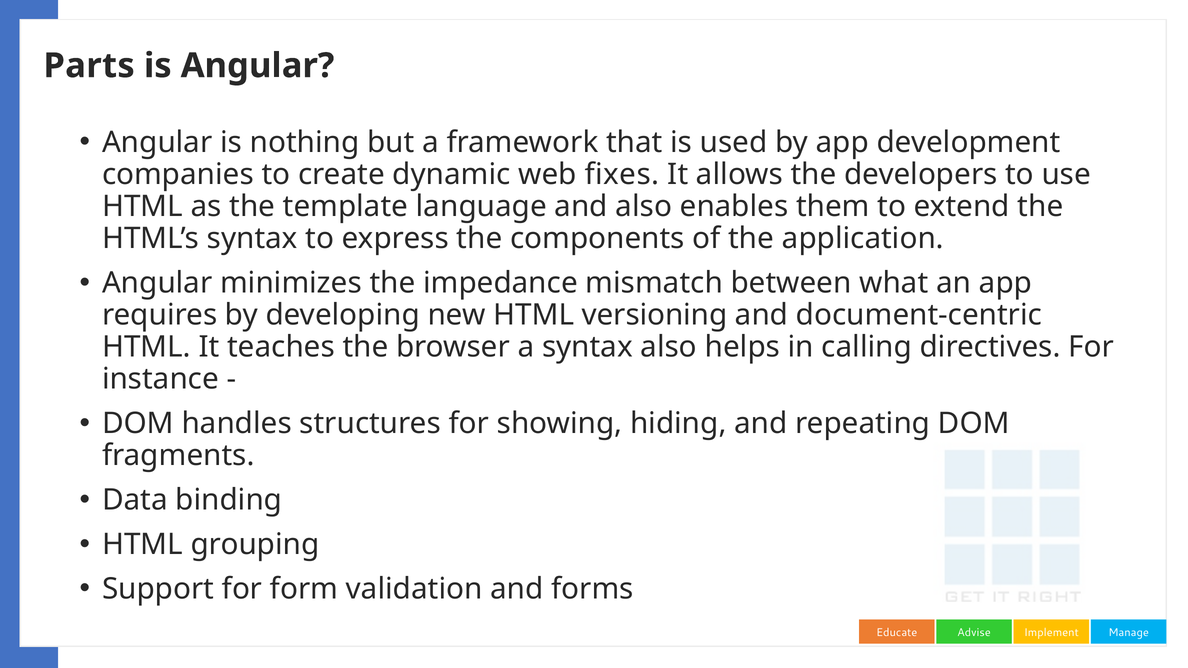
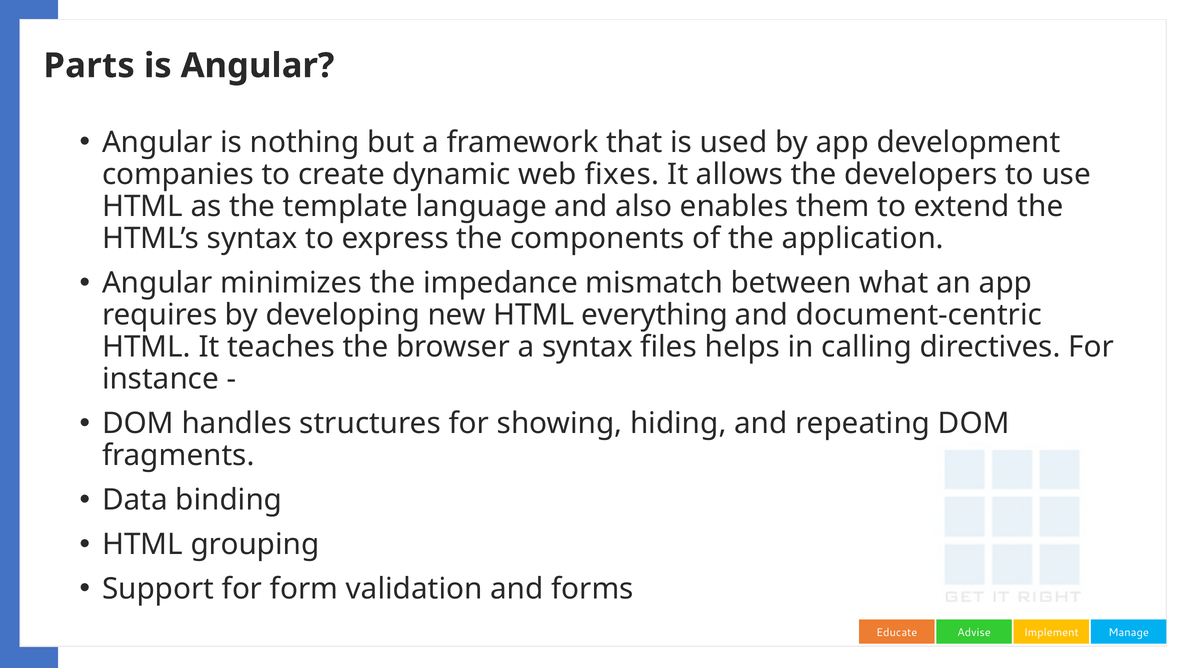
versioning: versioning -> everything (655, 315)
syntax also: also -> files (669, 347)
